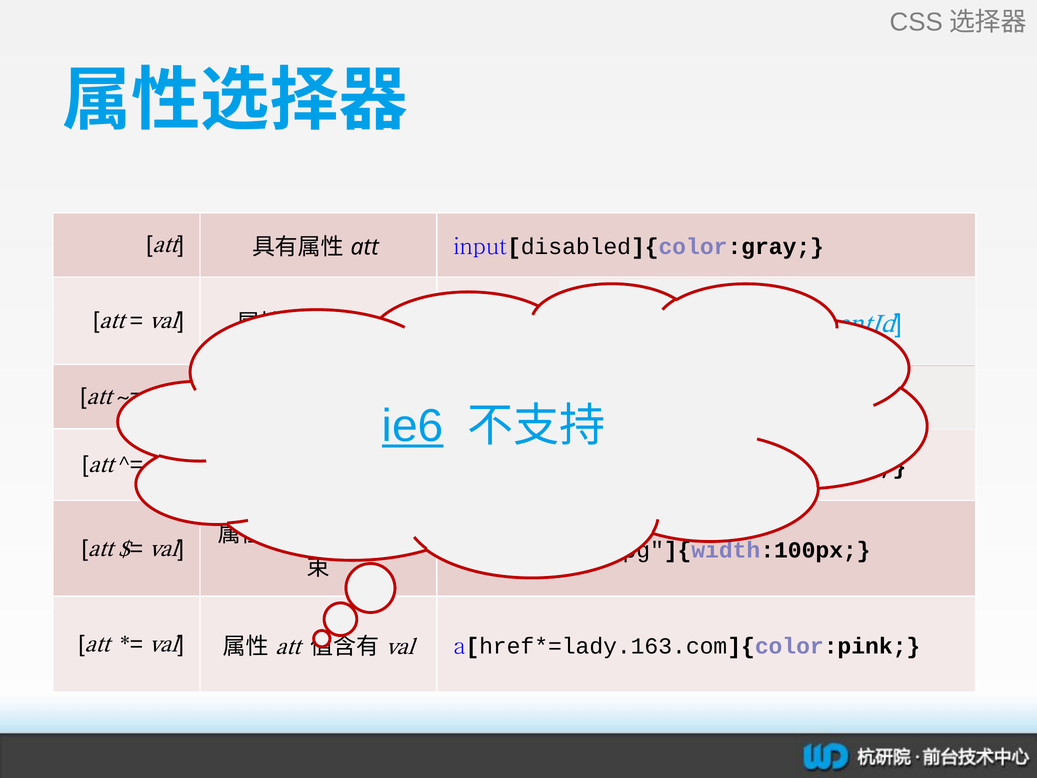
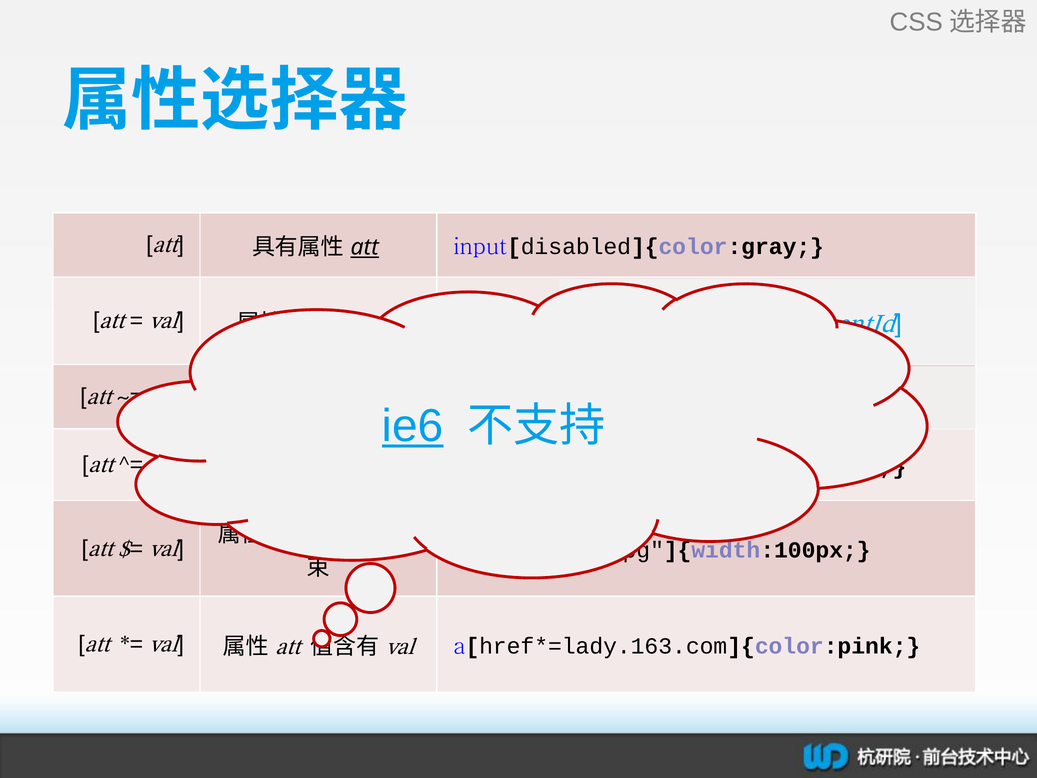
att underline: none -> present (365, 247)
